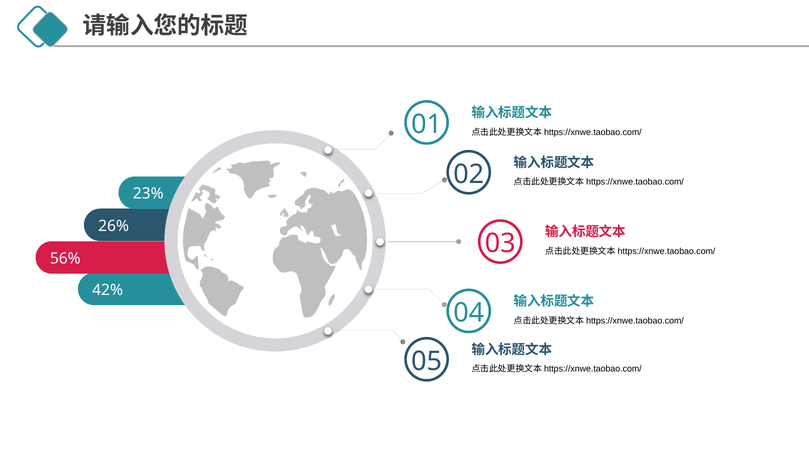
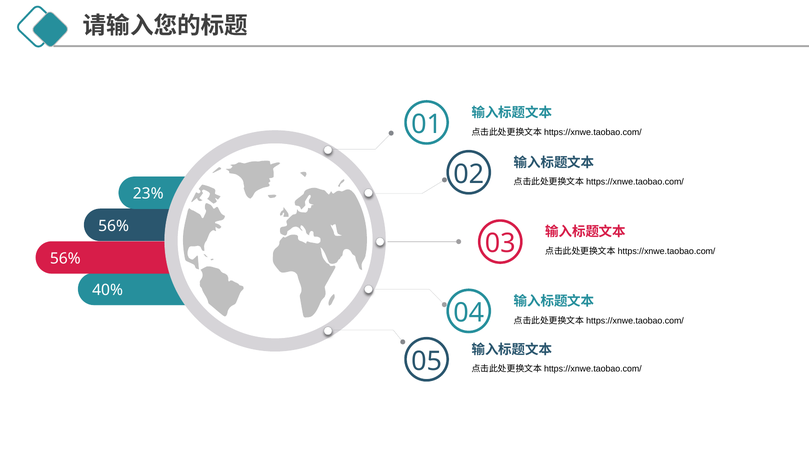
26%: 26% -> 56% (114, 226)
42%: 42% -> 40% (108, 290)
